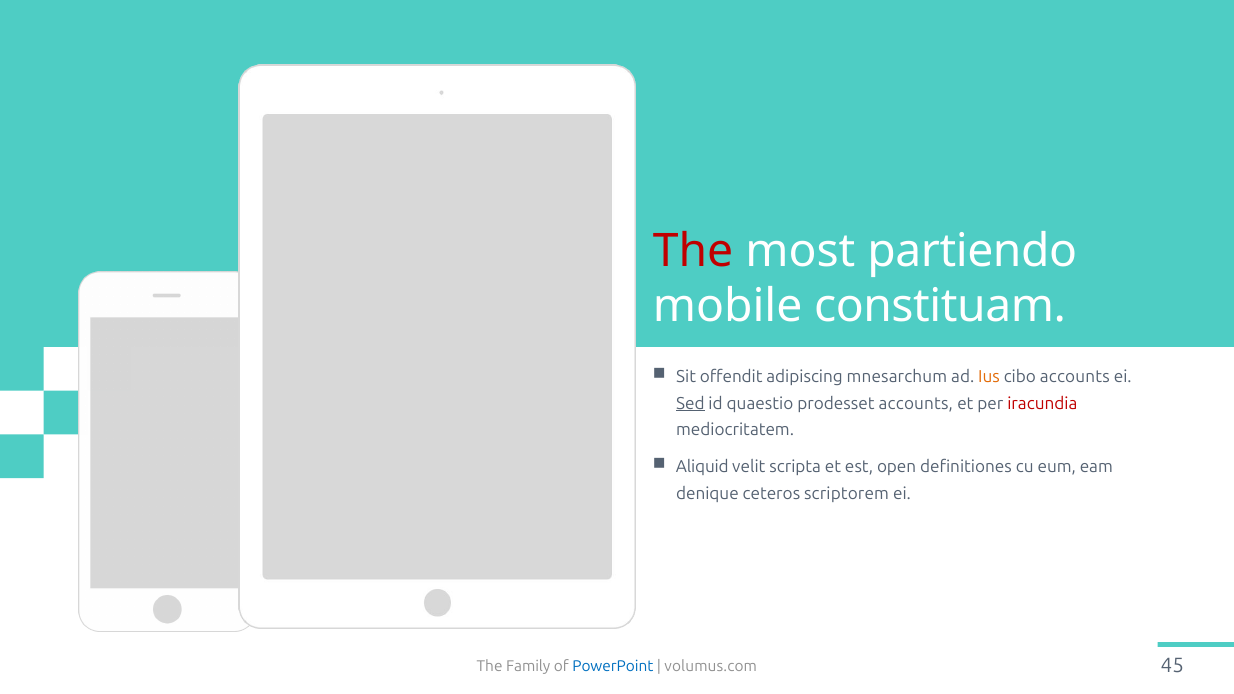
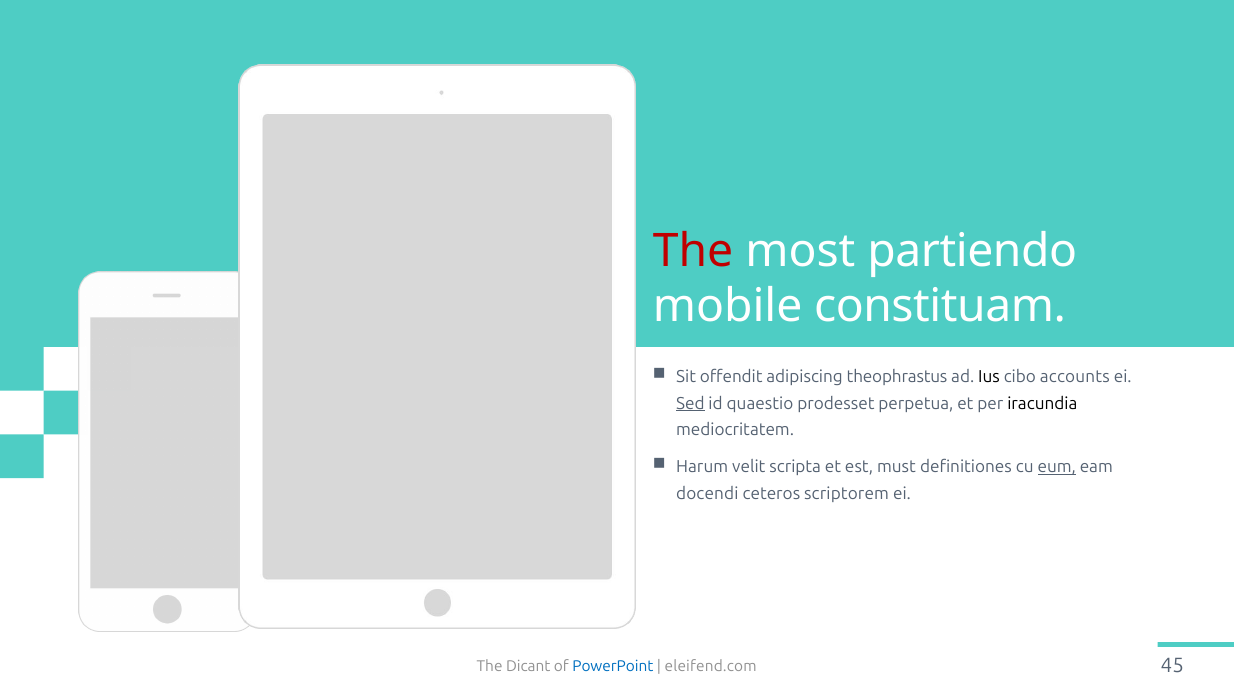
mnesarchum: mnesarchum -> theophrastus (897, 377)
Ius colour: orange -> black (989, 377)
prodesset accounts: accounts -> perpetua (916, 403)
iracundia colour: red -> black (1042, 403)
Aliquid: Aliquid -> Harum (702, 467)
open: open -> must (897, 467)
eum underline: none -> present (1057, 467)
denique: denique -> docendi (707, 494)
Family: Family -> Dicant (528, 666)
volumus.com: volumus.com -> eleifend.com (711, 666)
